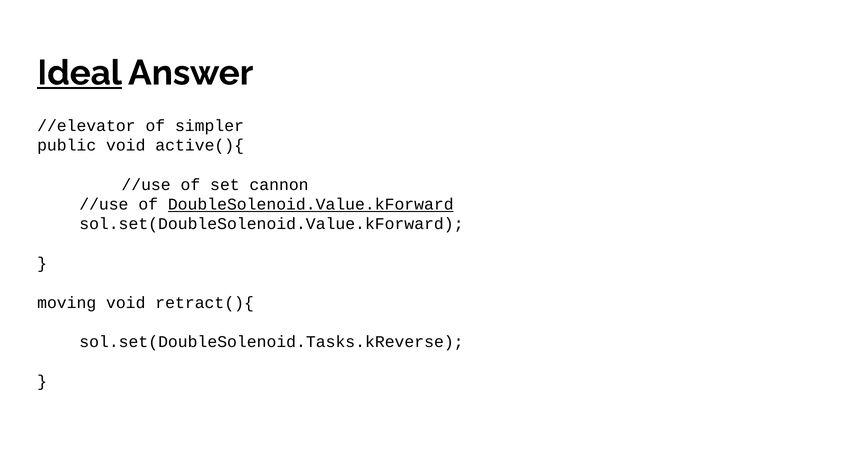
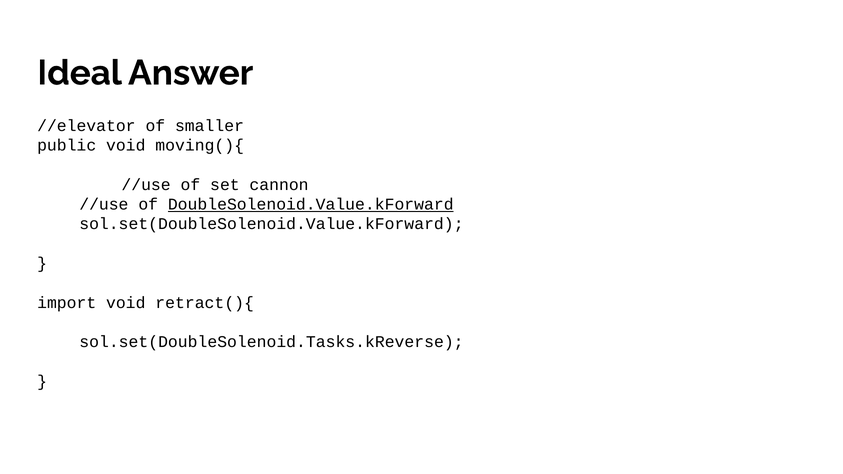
Ideal underline: present -> none (80, 73)
simpler: simpler -> smaller (210, 126)
active(){: active(){ -> moving(){ (200, 145)
moving: moving -> import (67, 303)
